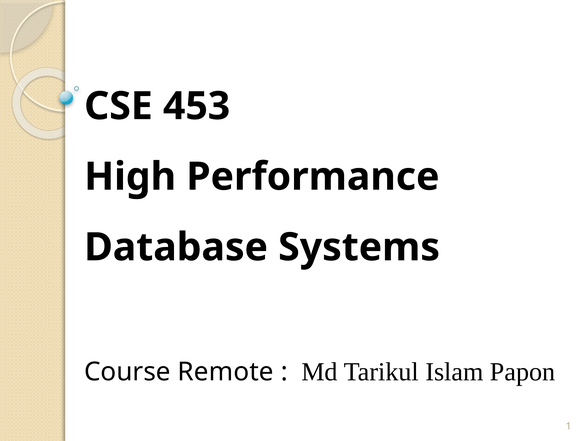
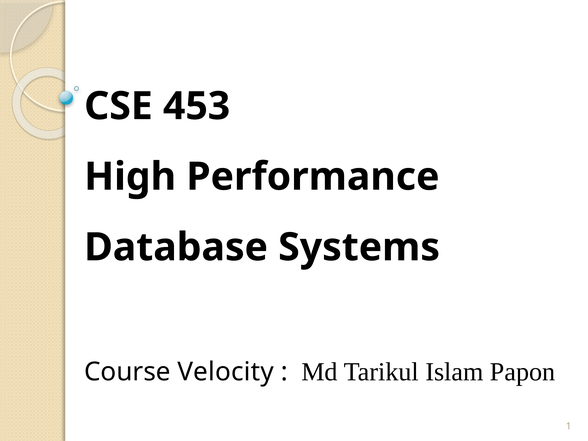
Remote: Remote -> Velocity (226, 372)
